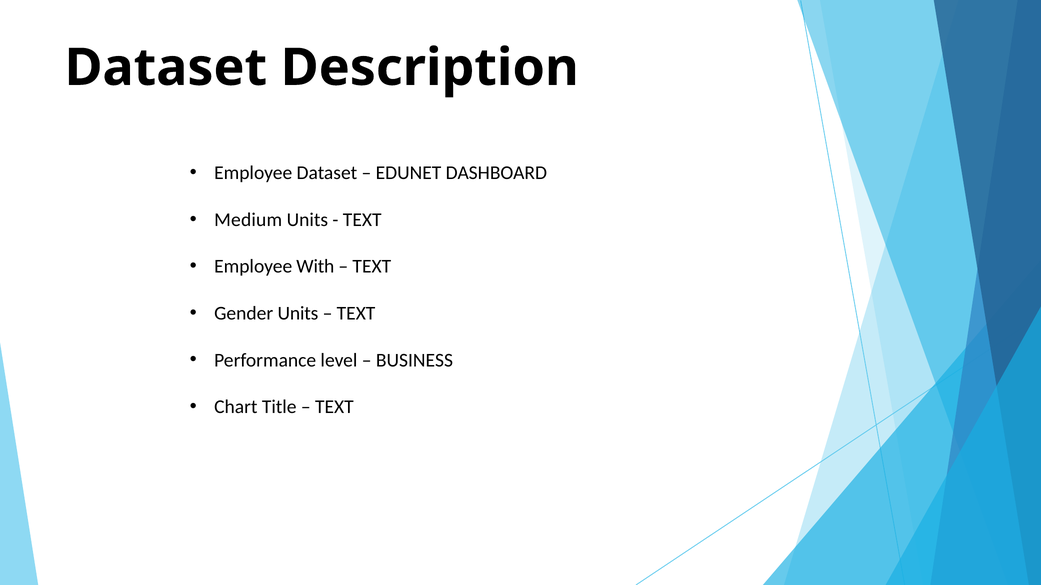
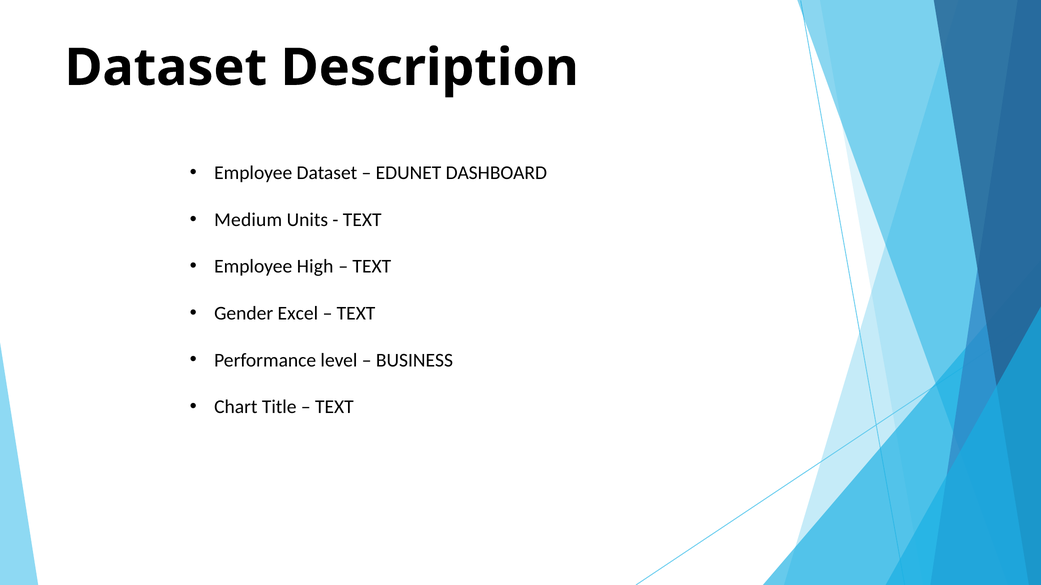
With: With -> High (315, 267)
Gender Units: Units -> Excel (298, 314)
